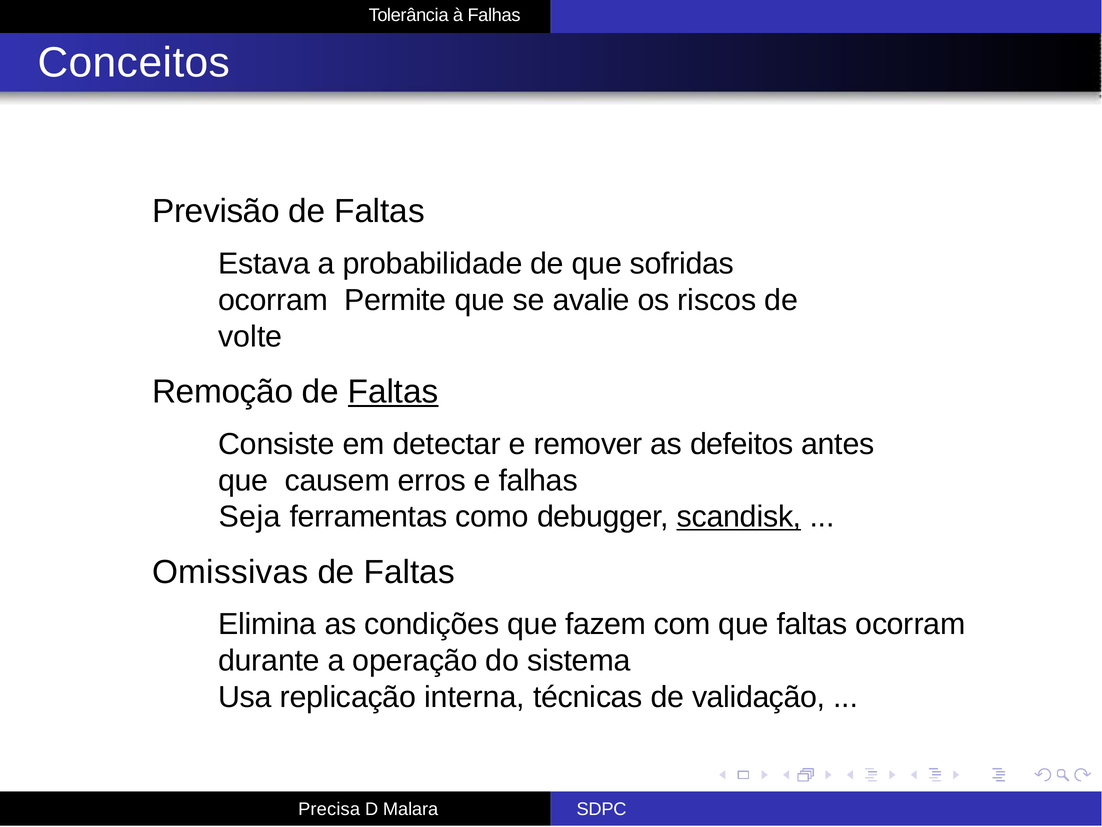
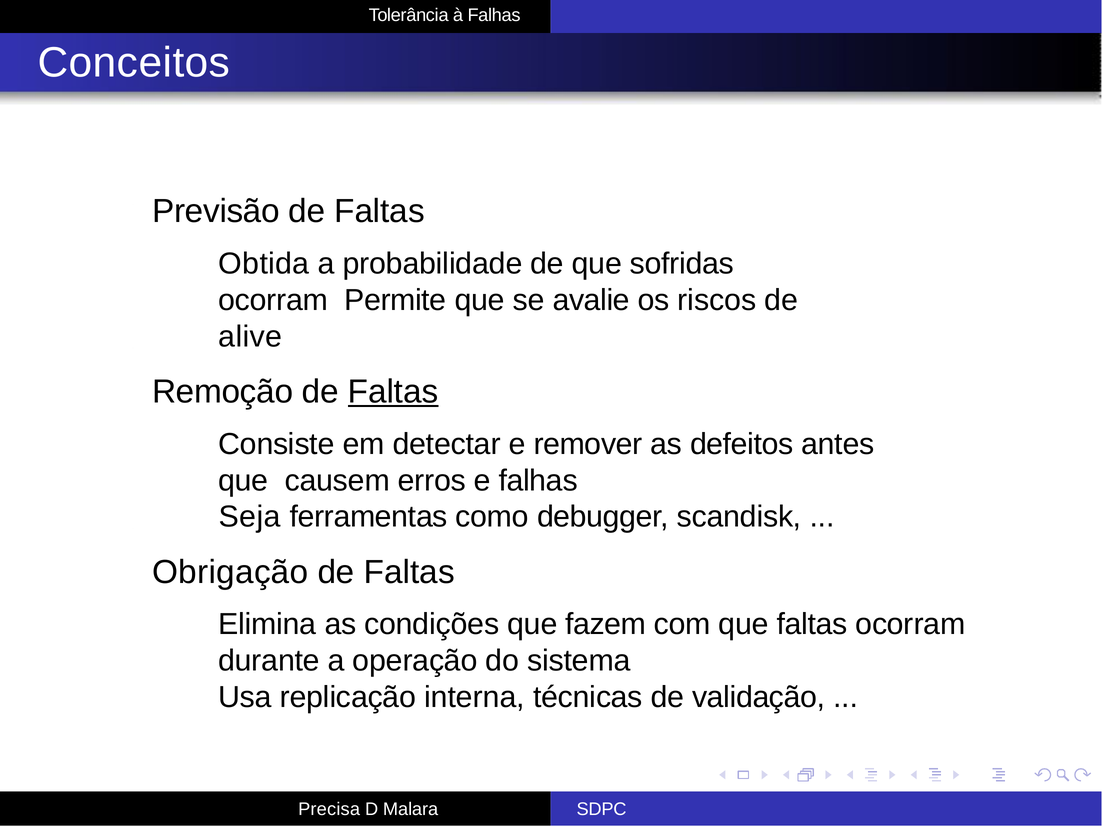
Estava: Estava -> Obtida (264, 264)
volte: volte -> alive (250, 337)
scandisk underline: present -> none (739, 517)
Omissivas: Omissivas -> Obrigação (230, 572)
